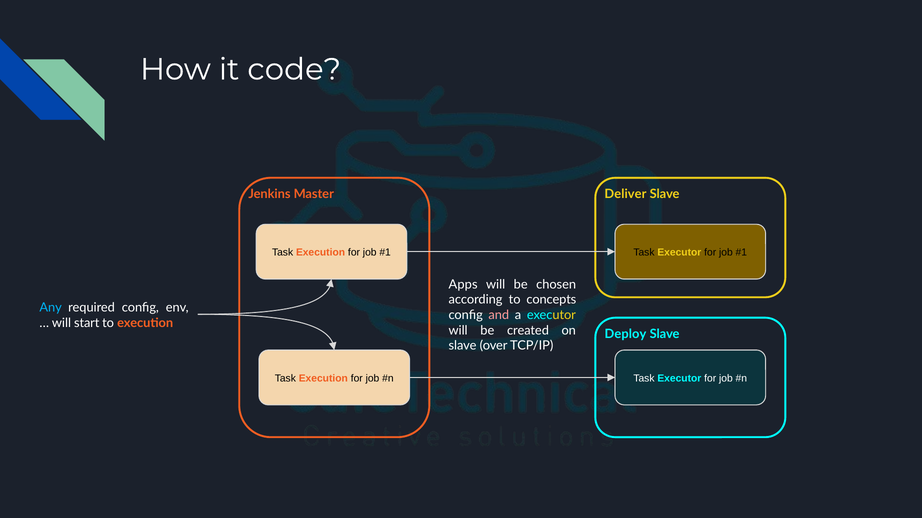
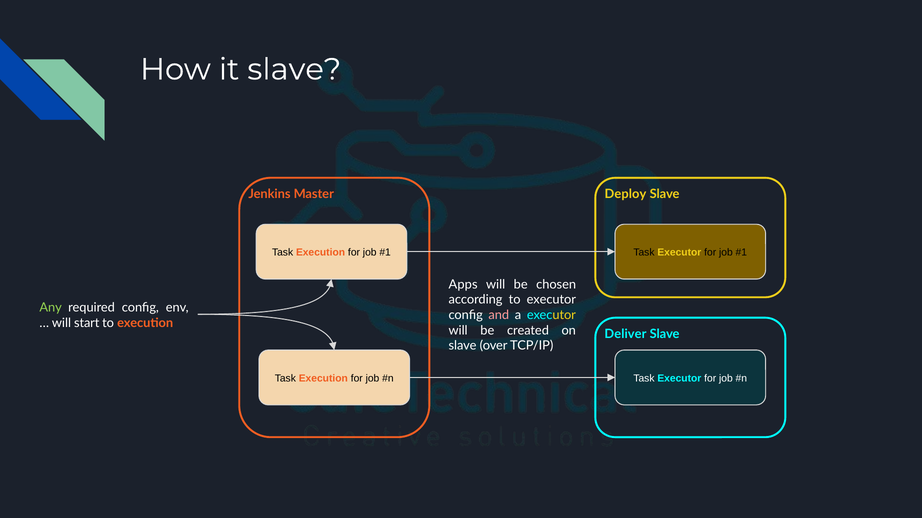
it code: code -> slave (294, 70)
Deliver: Deliver -> Deploy (625, 194)
to concepts: concepts -> executor (551, 300)
Any colour: light blue -> light green (51, 308)
Deploy: Deploy -> Deliver (625, 334)
